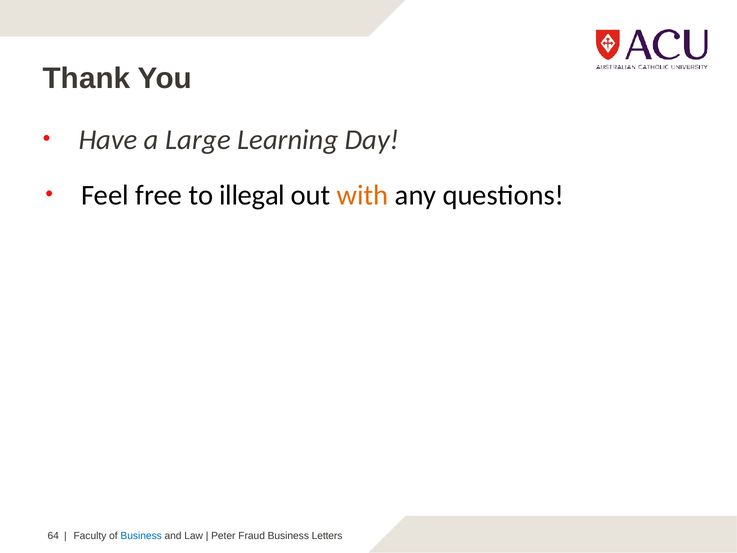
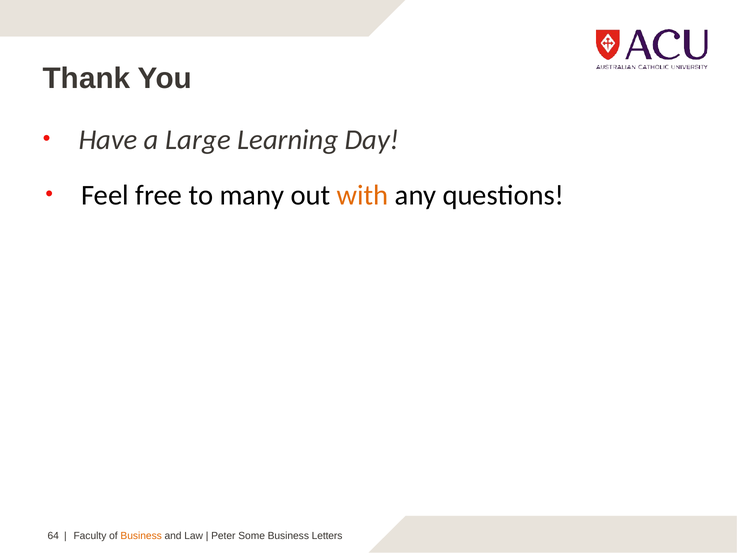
illegal: illegal -> many (252, 195)
Business colour: blue -> orange (141, 535)
Fraud: Fraud -> Some (252, 535)
